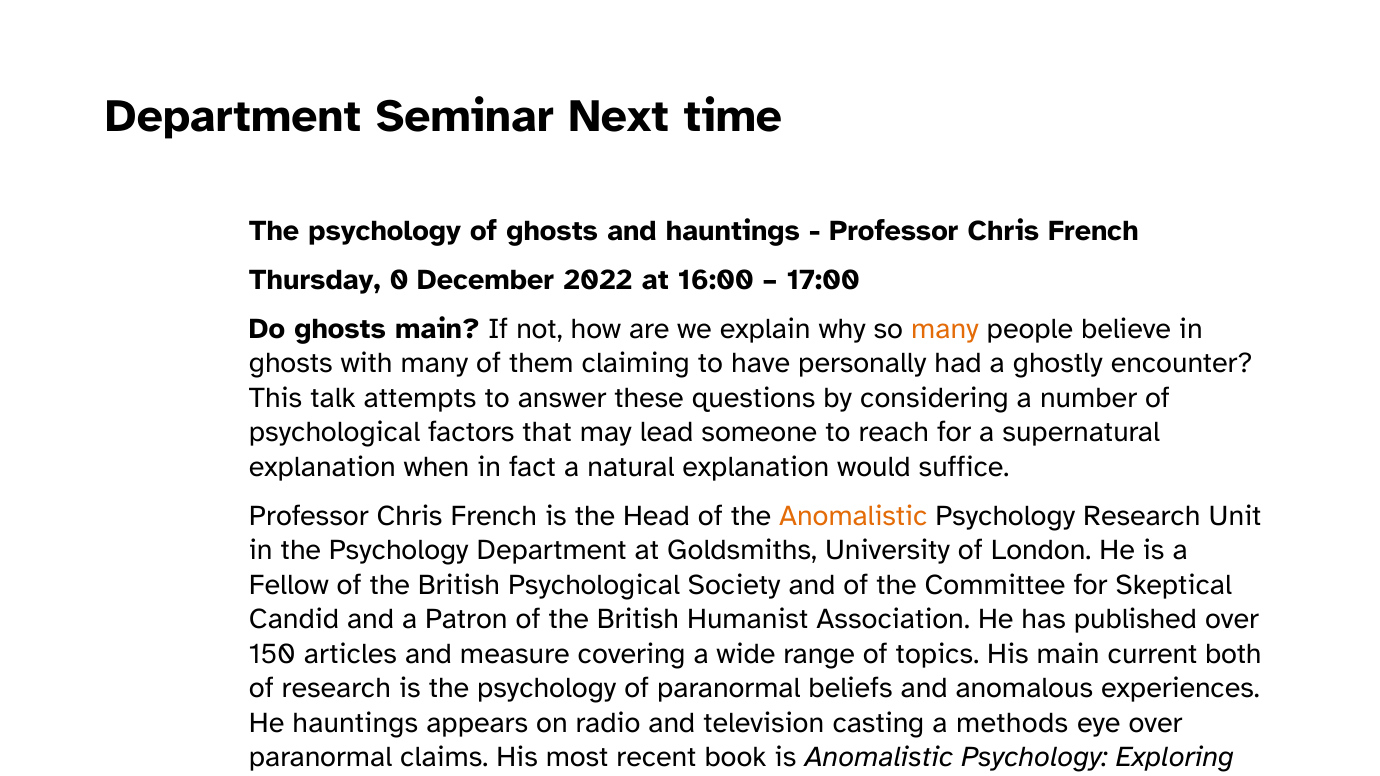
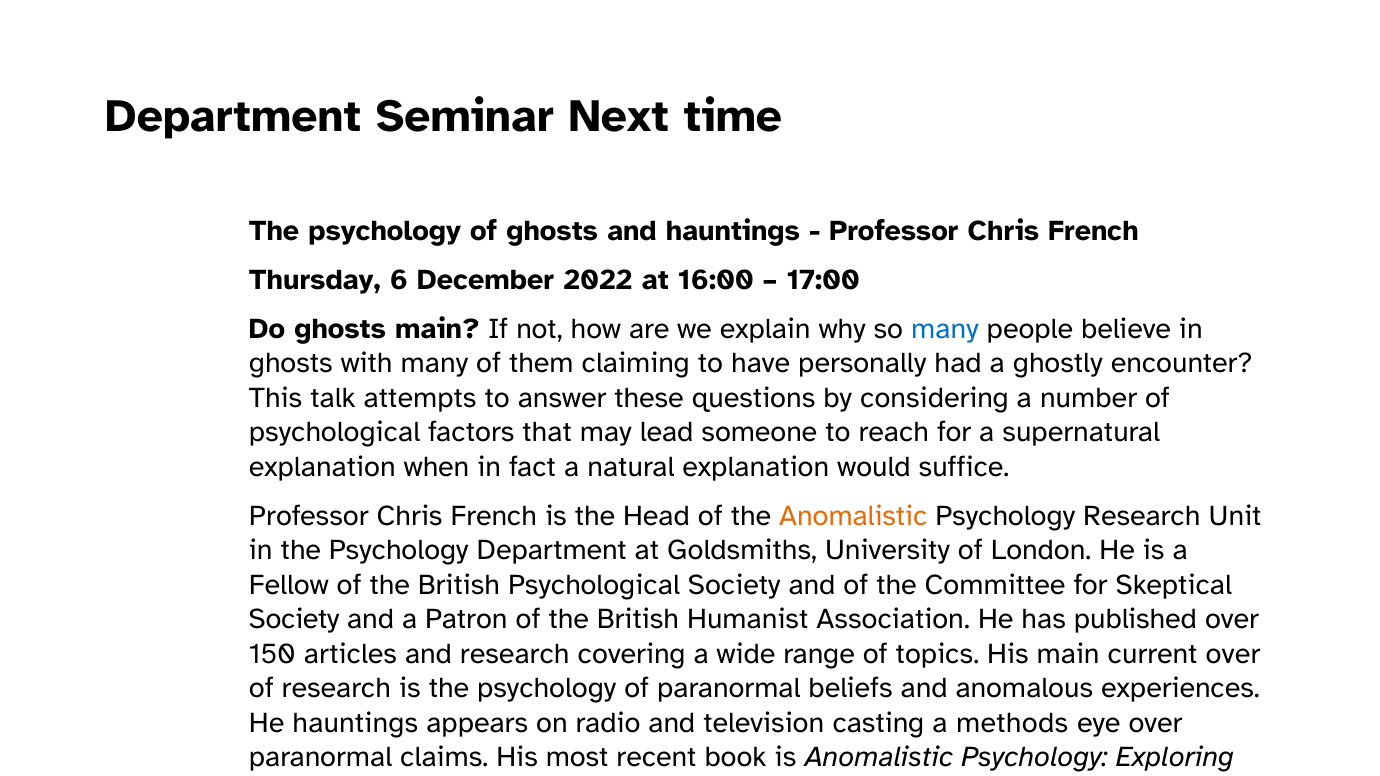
0: 0 -> 6 (399, 280)
many colour: orange -> blue (945, 329)
Candid: Candid -> Society (294, 619)
and measure: measure -> research (515, 654)
current both: both -> over (1233, 654)
